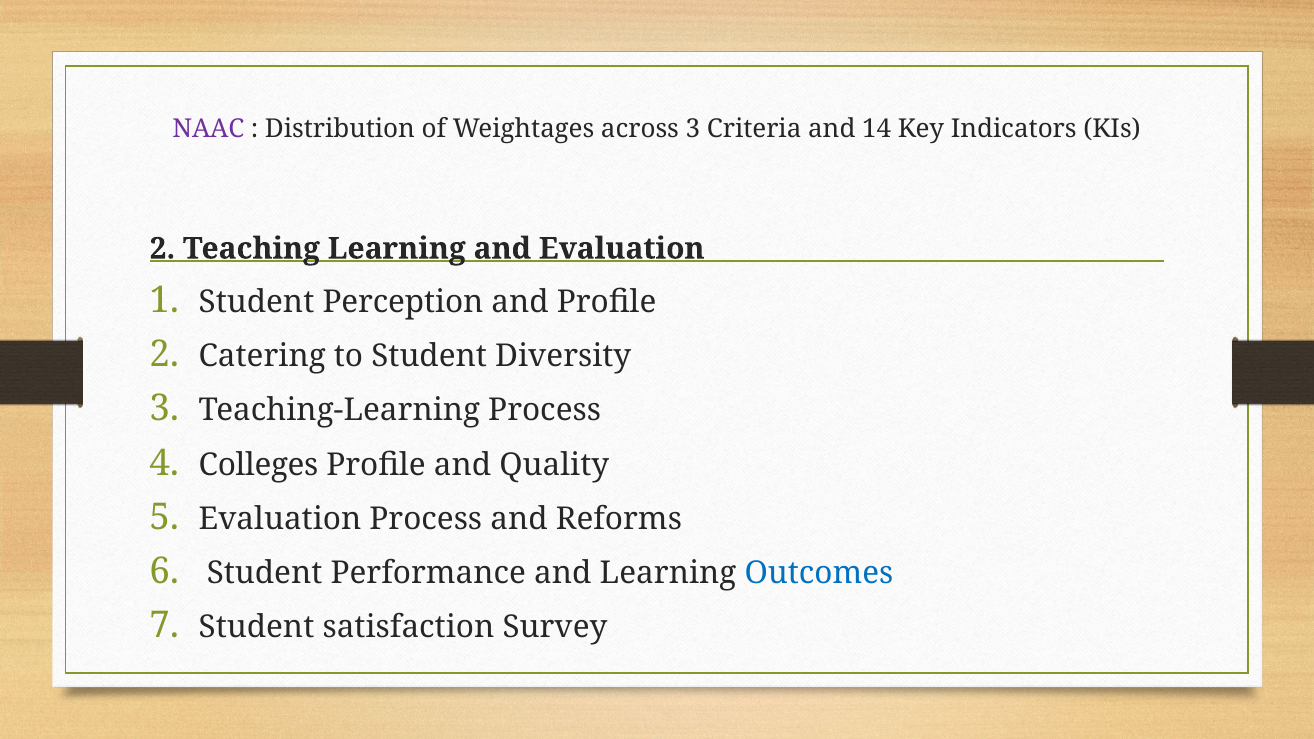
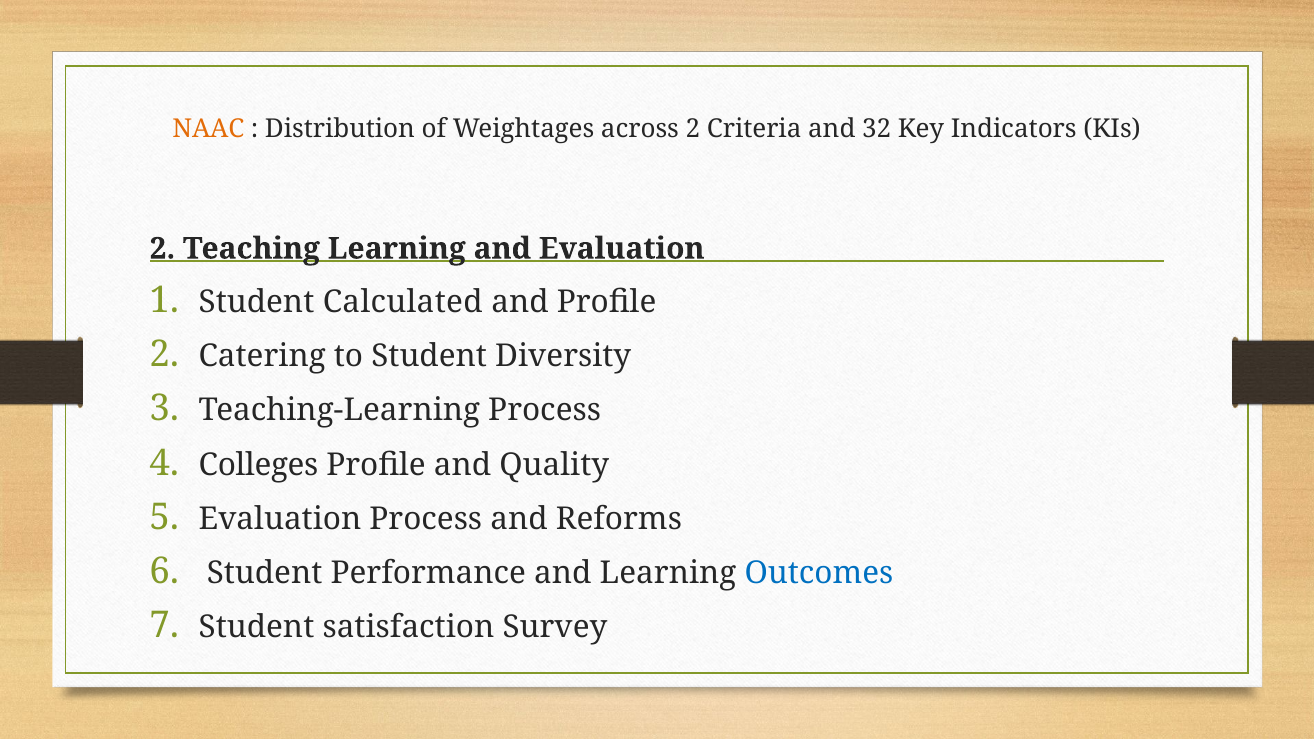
NAAC colour: purple -> orange (208, 129)
across 3: 3 -> 2 (693, 129)
14: 14 -> 32 (877, 129)
Perception: Perception -> Calculated (403, 302)
